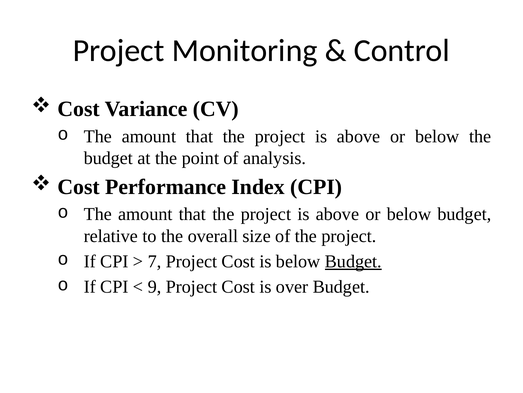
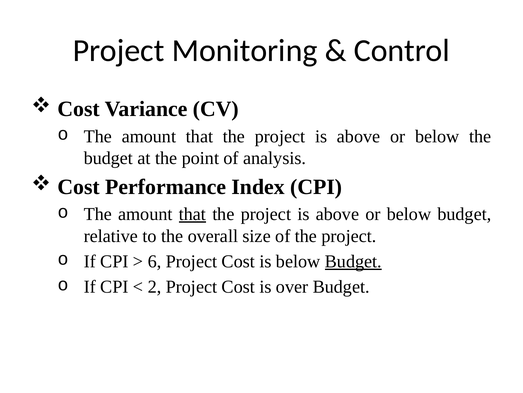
that underline: none -> present (192, 214)
7: 7 -> 6 (155, 261)
9: 9 -> 2 (155, 286)
